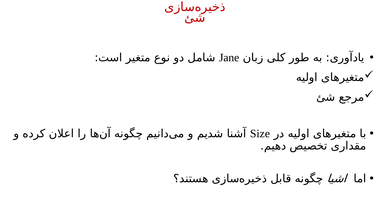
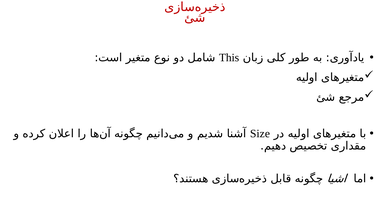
Jane: Jane -> This (229, 58)
